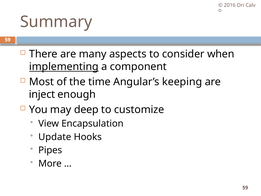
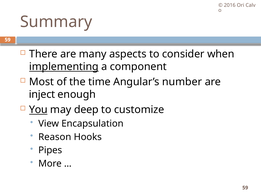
keeping: keeping -> number (182, 82)
You underline: none -> present (38, 110)
Update: Update -> Reason (55, 137)
